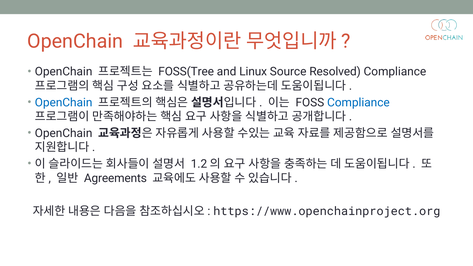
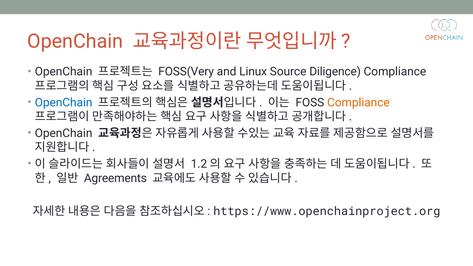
FOSS(Tree: FOSS(Tree -> FOSS(Very (186, 72)
Resolved: Resolved -> Diligence (335, 72)
Compliance colour: blue -> orange (358, 103)
